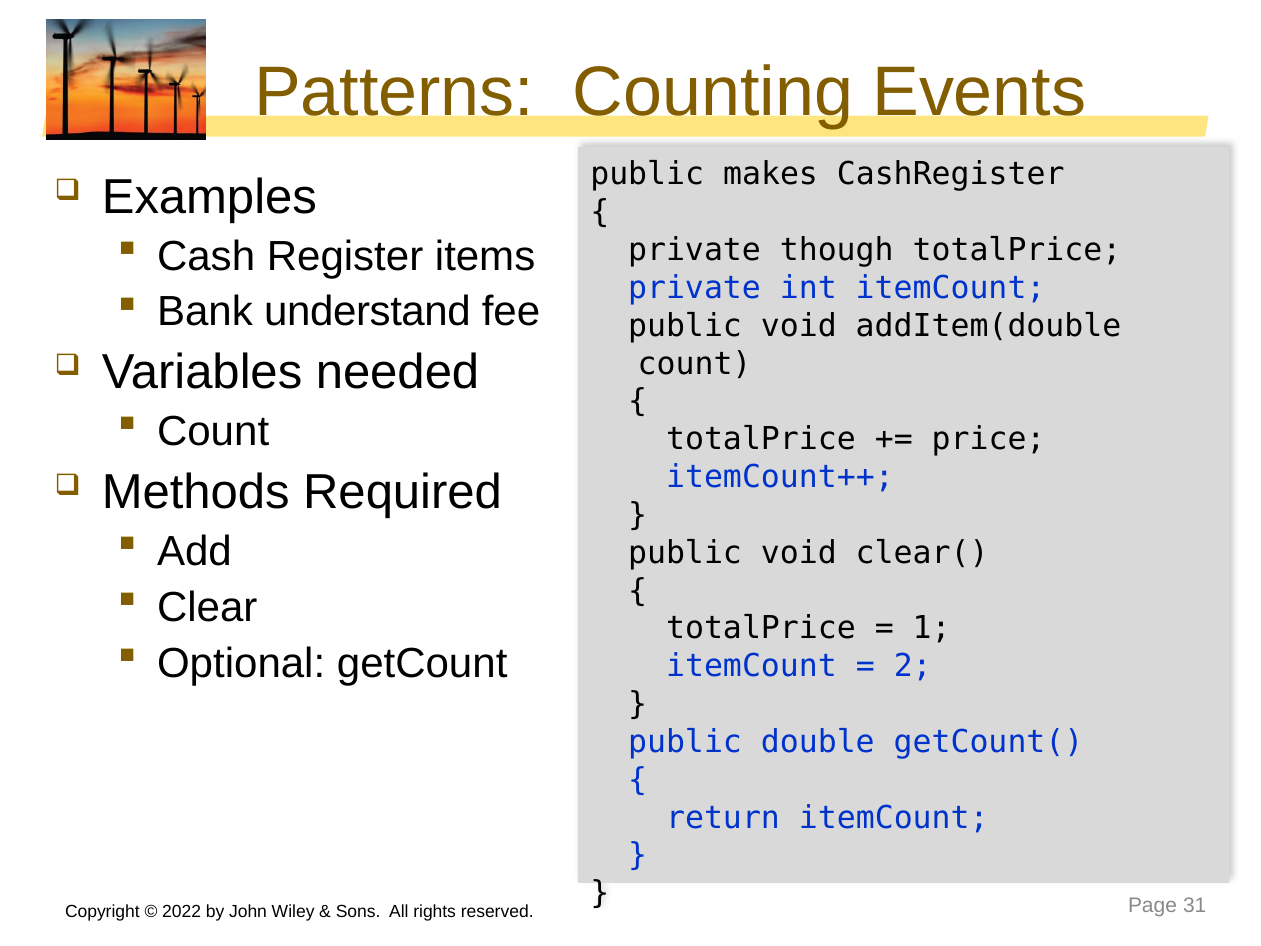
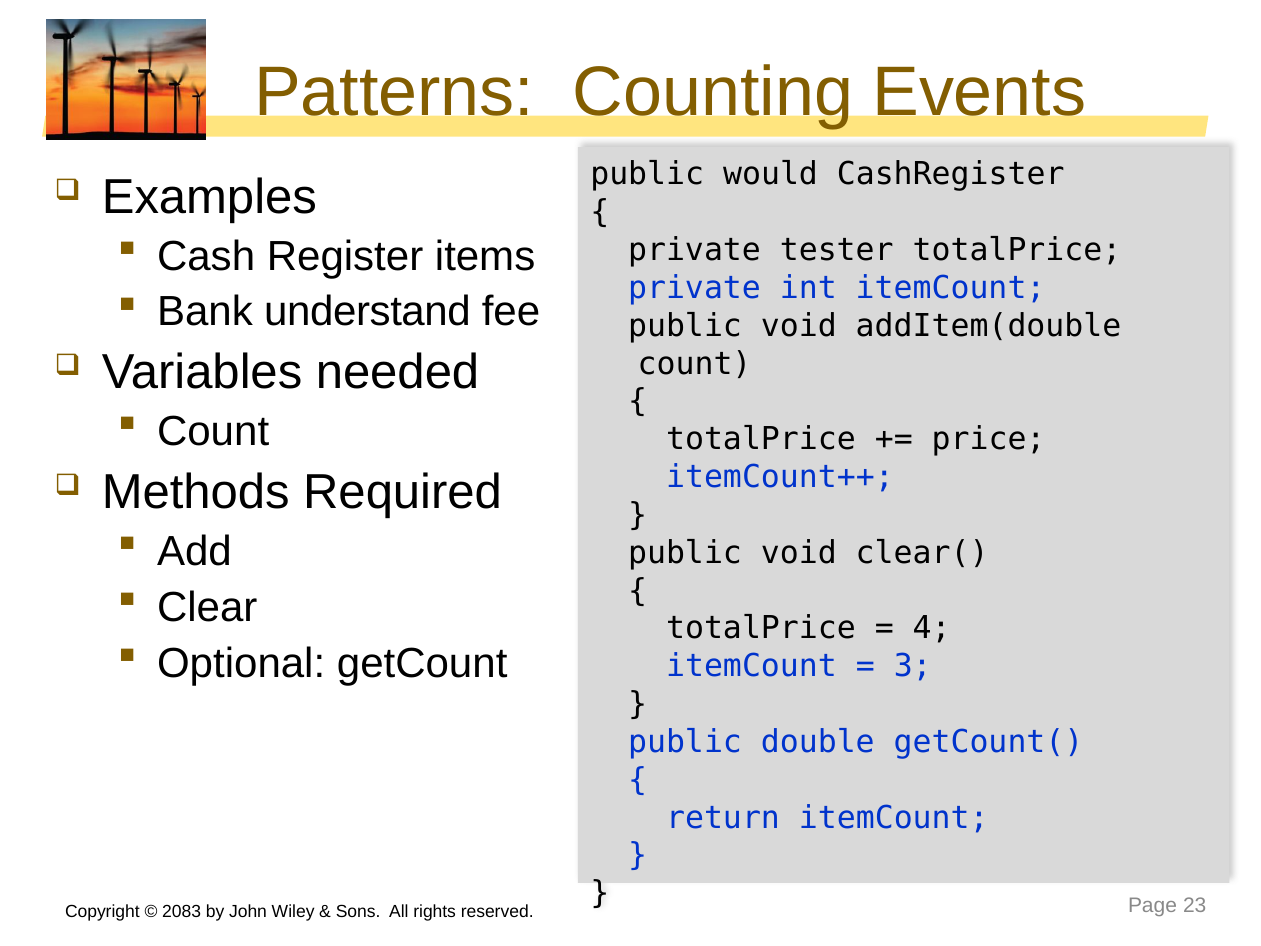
makes: makes -> would (771, 174)
though: though -> tester (837, 250)
1: 1 -> 4 (932, 628)
2: 2 -> 3 (913, 666)
2022: 2022 -> 2083 (182, 911)
31: 31 -> 23 (1195, 905)
